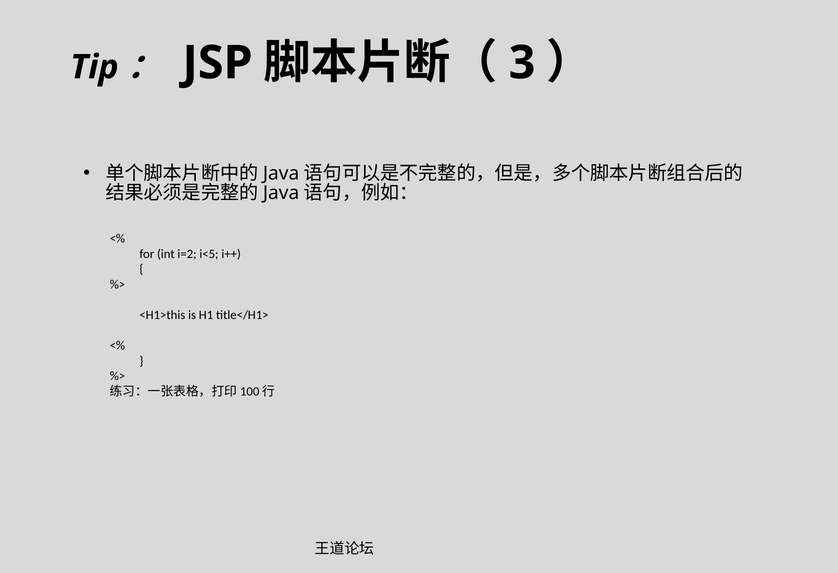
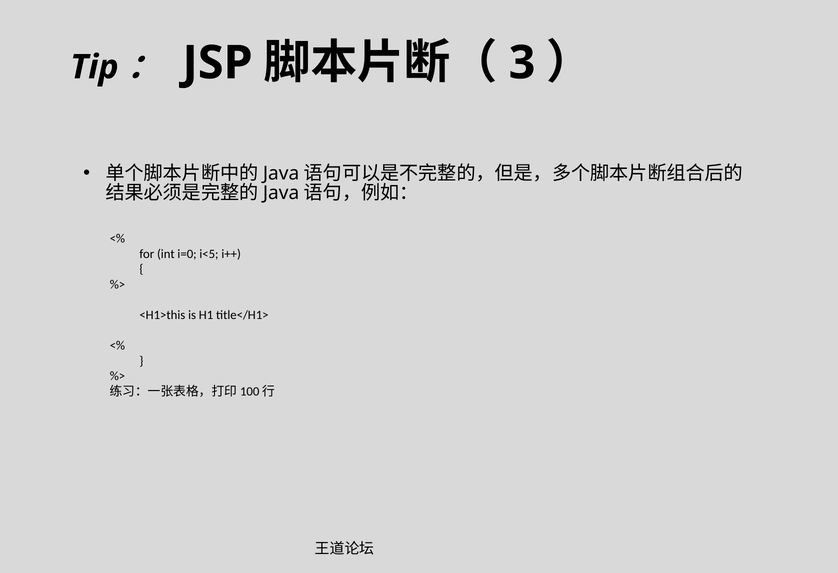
i=2: i=2 -> i=0 (187, 254)
